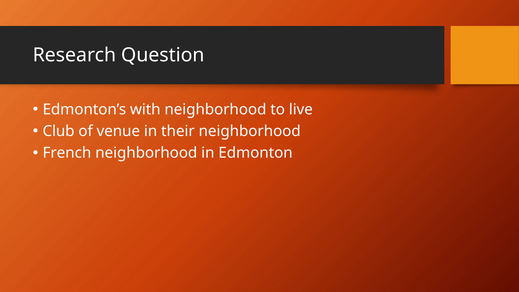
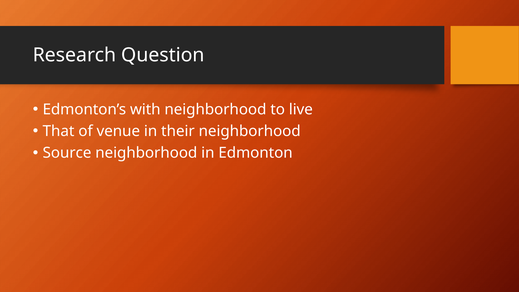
Club: Club -> That (59, 131)
French: French -> Source (67, 153)
